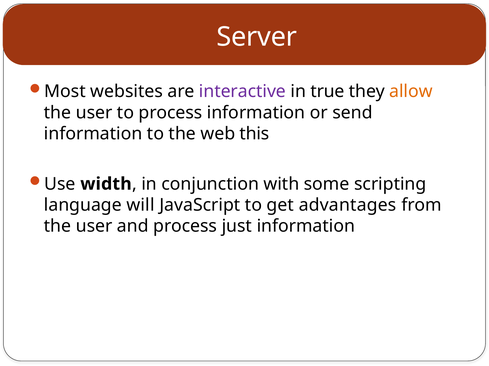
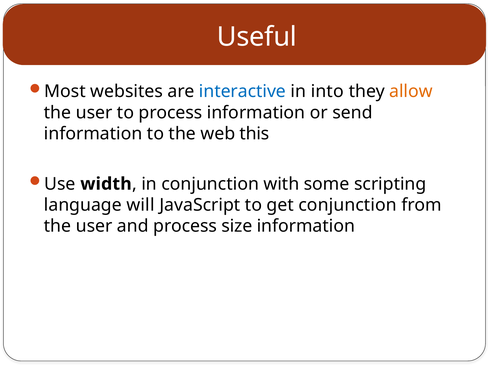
Server: Server -> Useful (257, 37)
interactive colour: purple -> blue (242, 92)
true: true -> into (327, 92)
get advantages: advantages -> conjunction (348, 205)
just: just -> size (237, 227)
